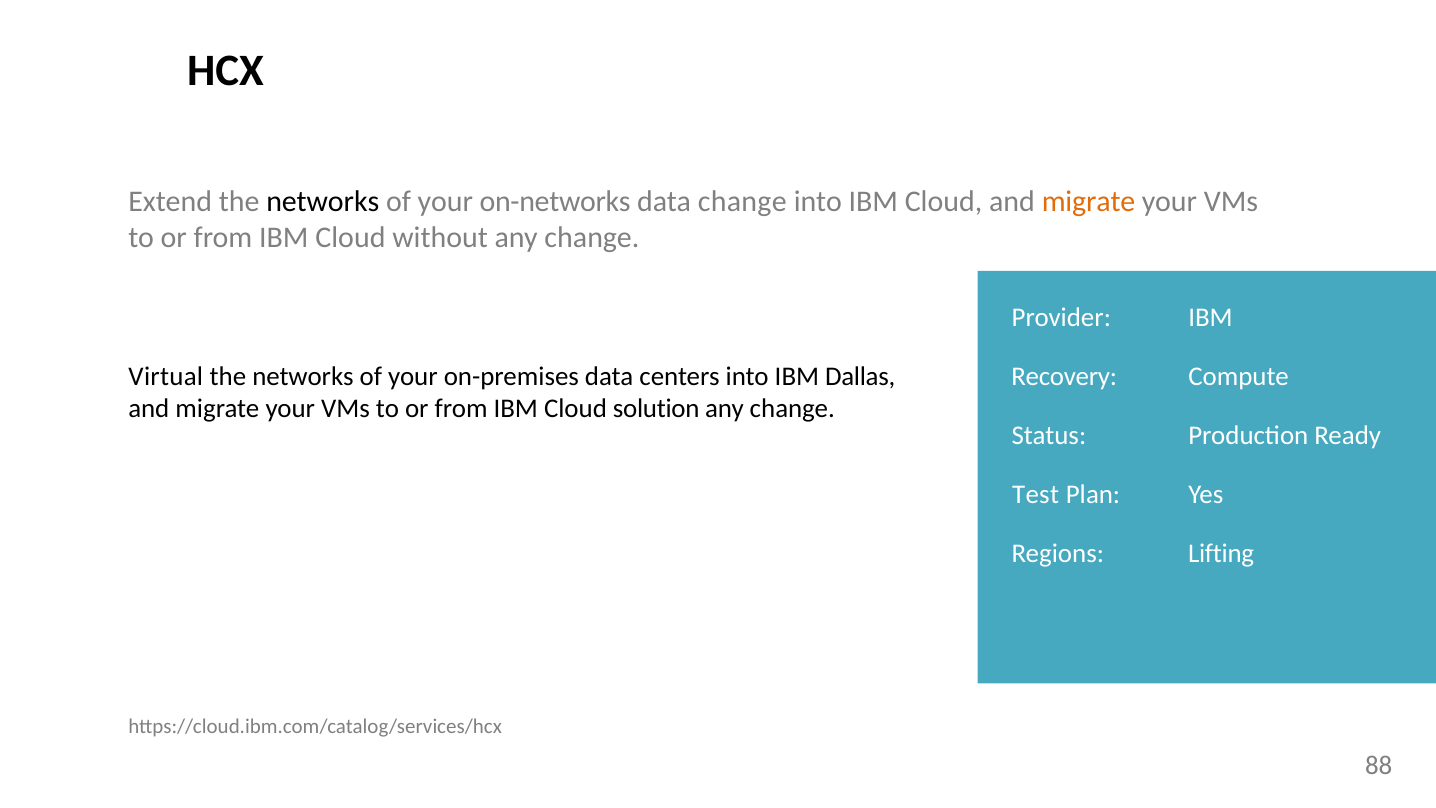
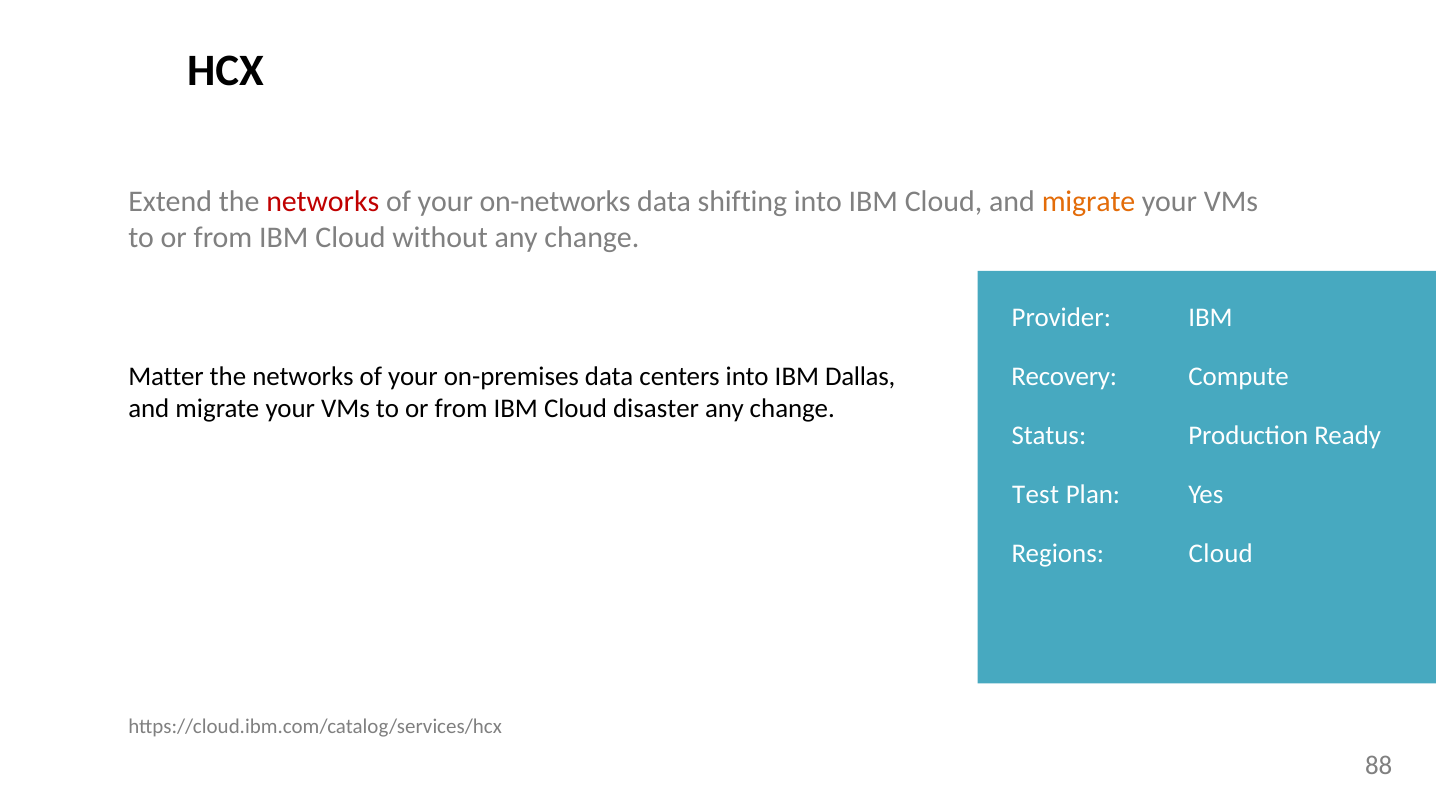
networks colour: black -> red (323, 202)
data change: change -> shifting (742, 202)
Virtual: Virtual -> Matter (166, 377)
solution: solution -> disaster (656, 409)
Regions Lifting: Lifting -> Cloud (1221, 553)
